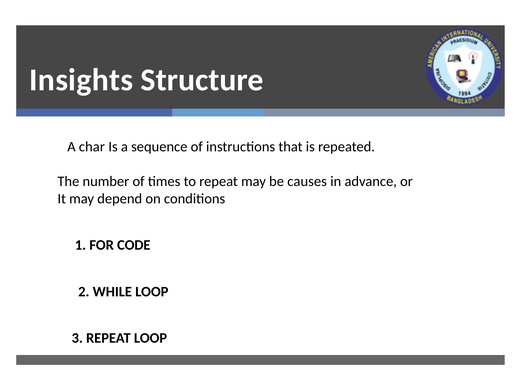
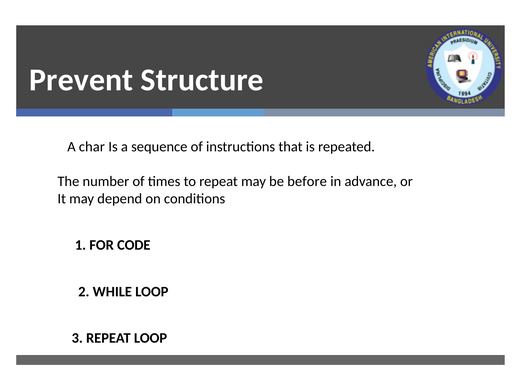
Insights: Insights -> Prevent (81, 80)
causes: causes -> before (307, 181)
